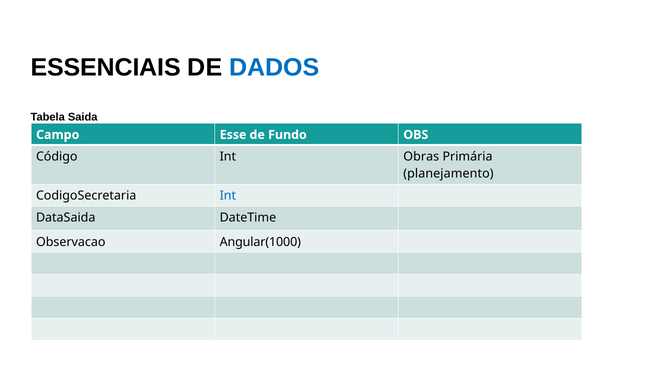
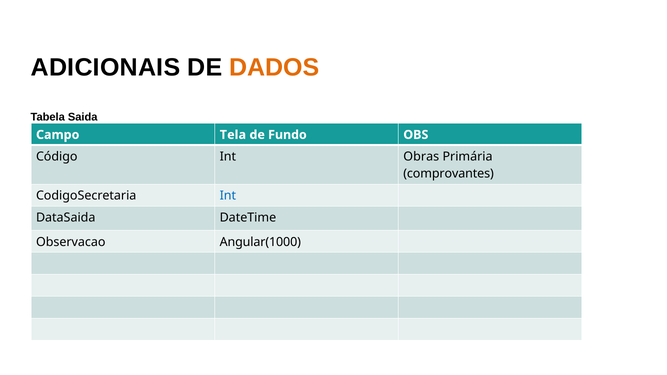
ESSENCIAIS: ESSENCIAIS -> ADICIONAIS (105, 68)
DADOS colour: blue -> orange (274, 68)
Esse: Esse -> Tela (233, 135)
planejamento: planejamento -> comprovantes (449, 174)
